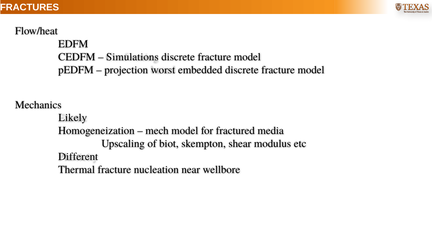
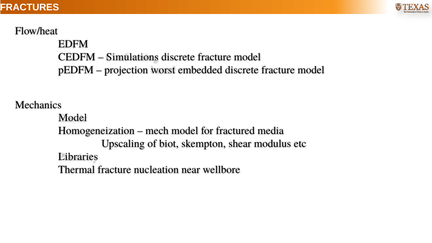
Likely: Likely -> Model (73, 118)
Different: Different -> Libraries (78, 157)
